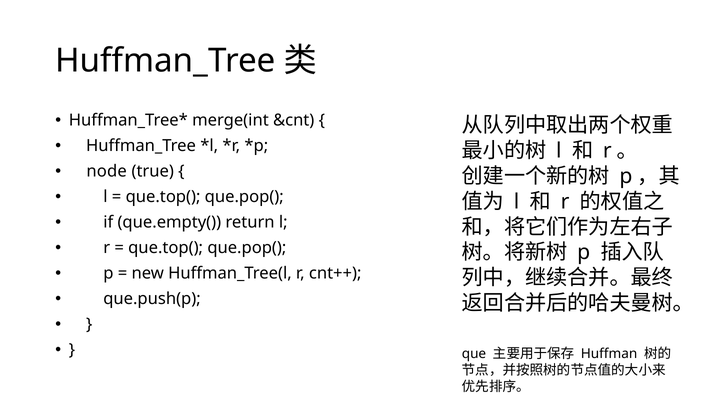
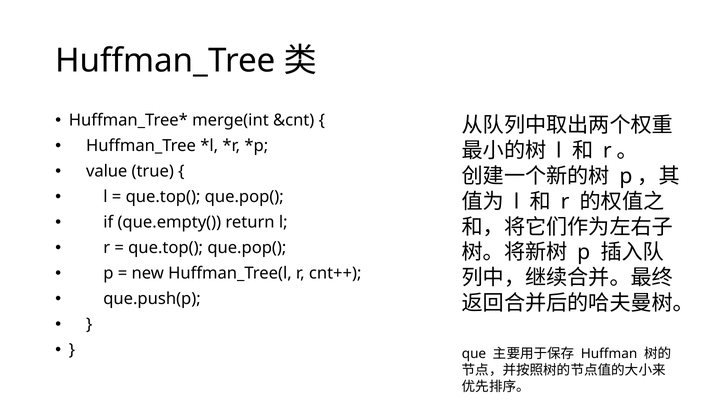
node: node -> value (107, 171)
